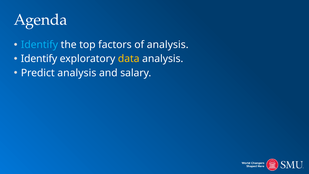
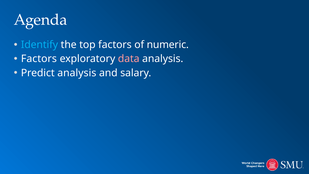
of analysis: analysis -> numeric (168, 45)
Identify: Identify -> Factors (39, 59)
data colour: yellow -> pink (129, 59)
